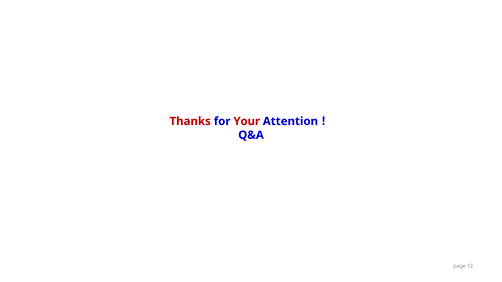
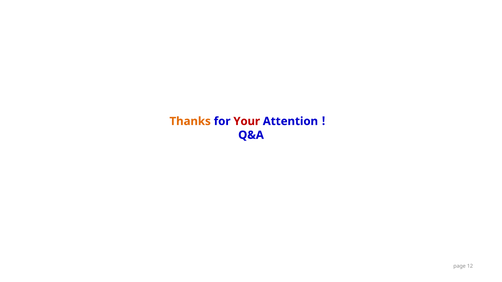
Thanks colour: red -> orange (190, 121)
